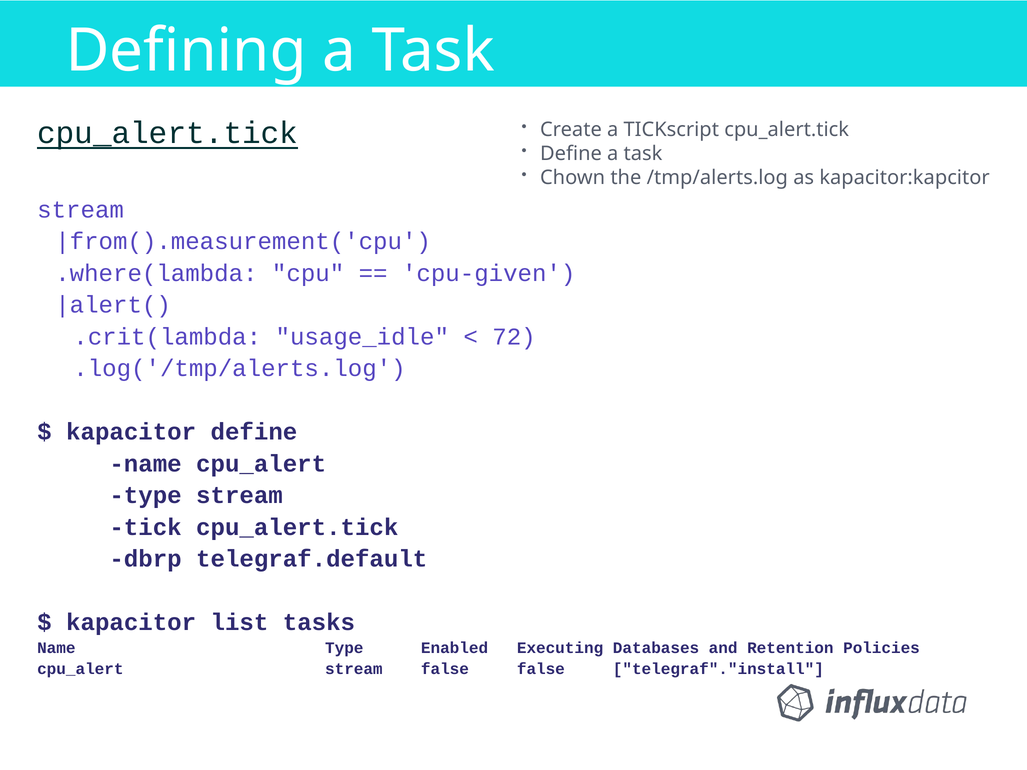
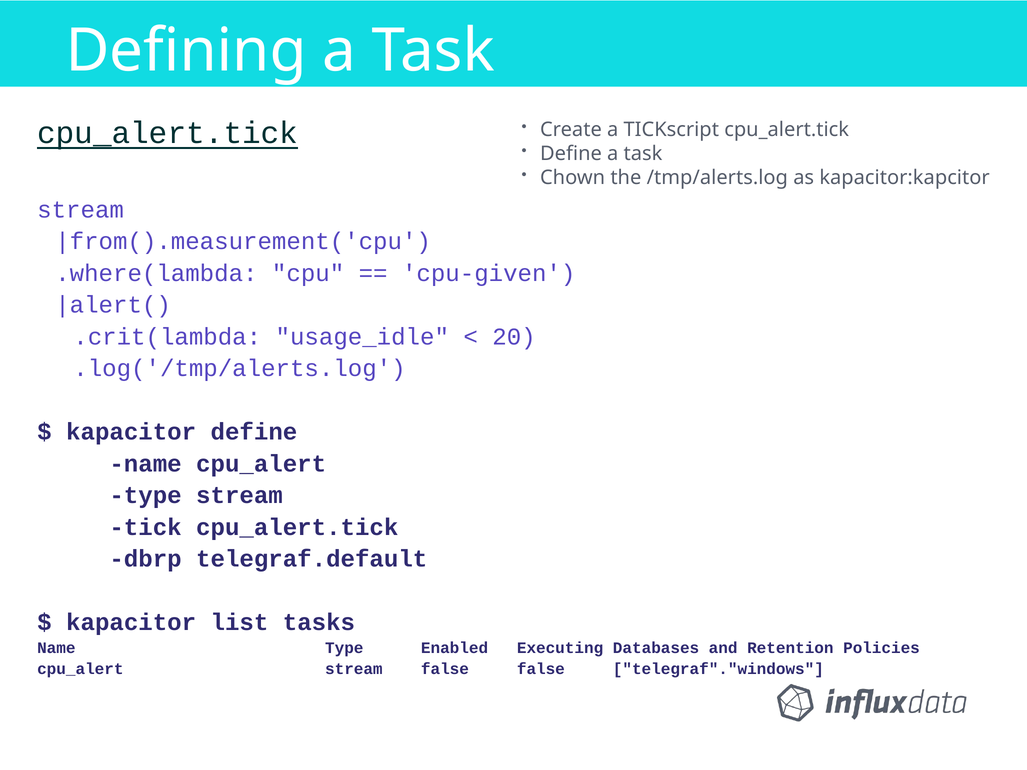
72: 72 -> 20 (514, 337)
telegraf"."install: telegraf"."install -> telegraf"."windows (718, 669)
